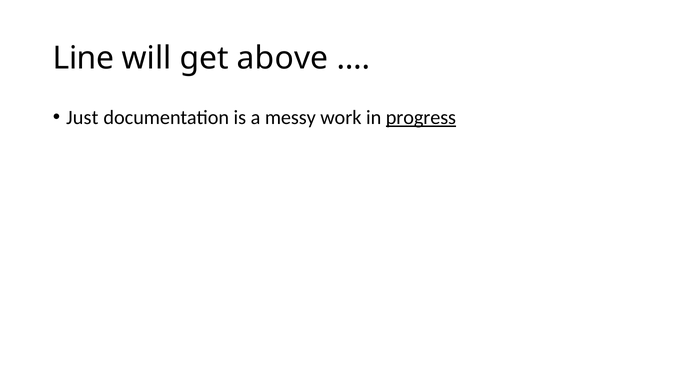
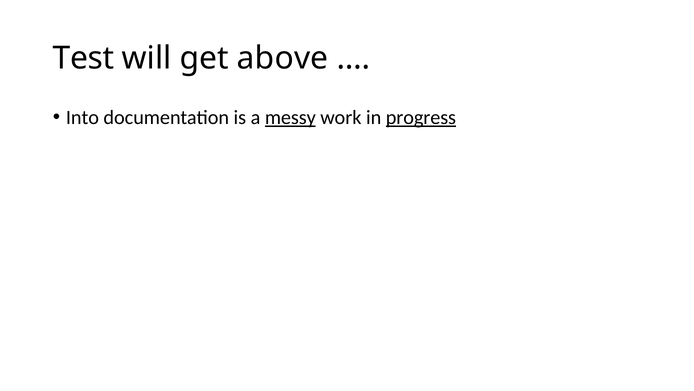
Line: Line -> Test (83, 58)
Just: Just -> Into (82, 117)
messy underline: none -> present (290, 117)
